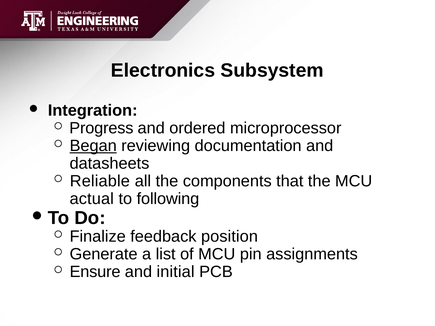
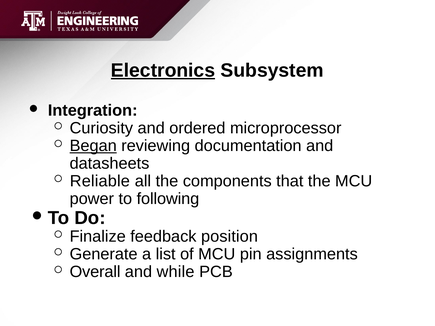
Electronics underline: none -> present (163, 70)
Progress: Progress -> Curiosity (101, 128)
actual: actual -> power (92, 199)
Ensure: Ensure -> Overall (95, 272)
initial: initial -> while (176, 272)
